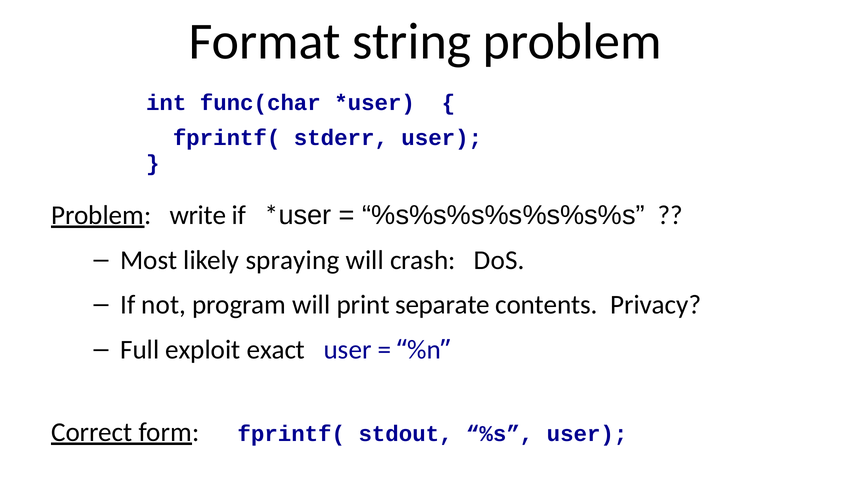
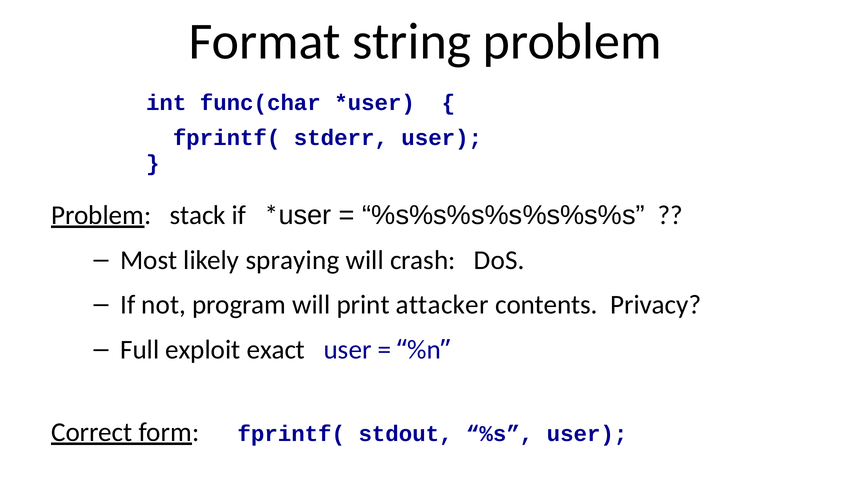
write: write -> stack (198, 215)
separate: separate -> attacker (442, 305)
